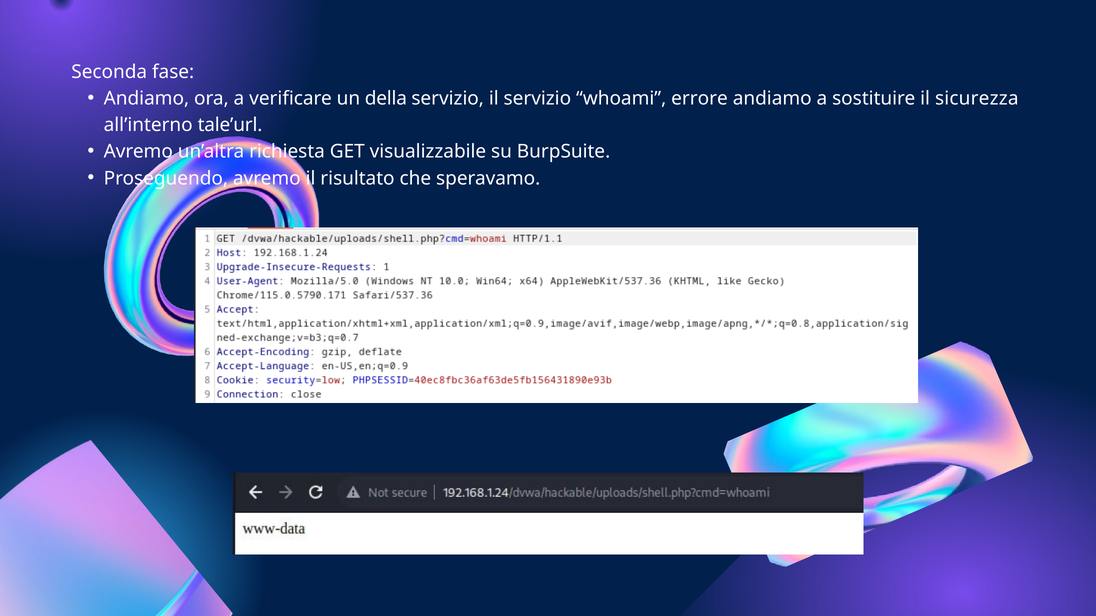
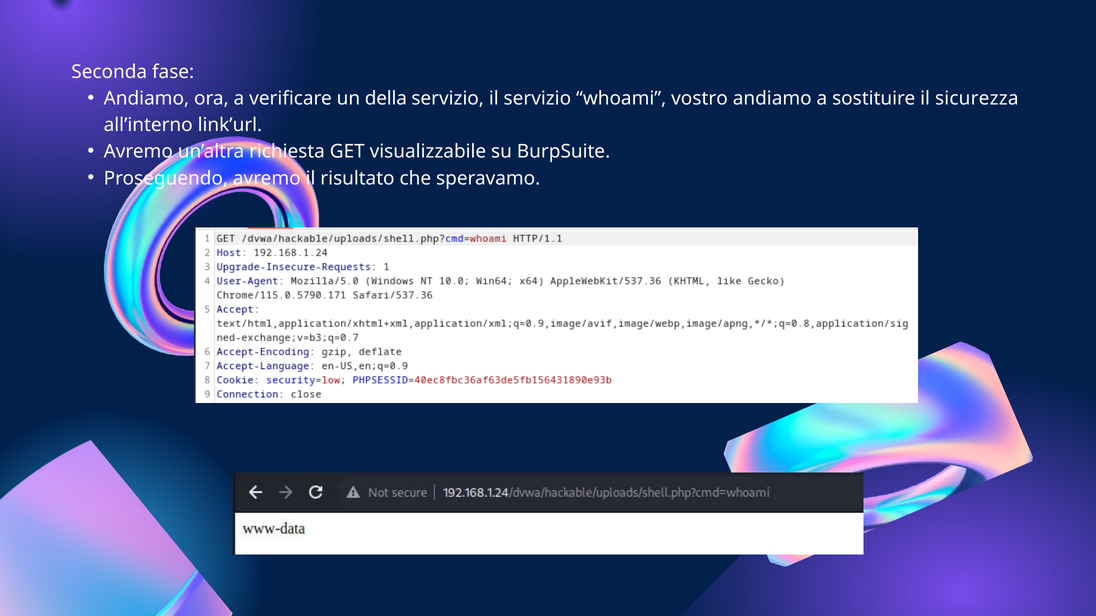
errore: errore -> vostro (699, 99)
tale’url: tale’url -> link’url (230, 125)
